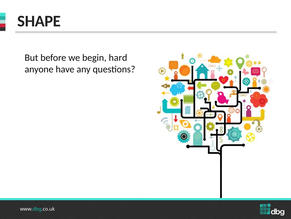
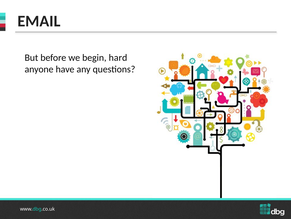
SHAPE: SHAPE -> EMAIL (39, 21)
